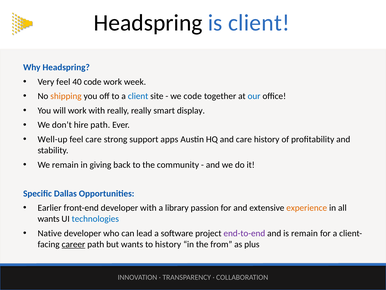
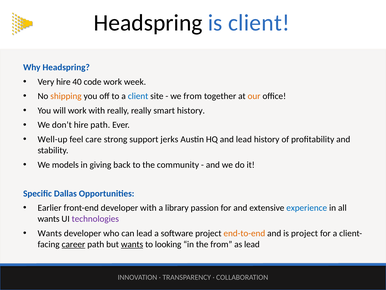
Very feel: feel -> hire (63, 82)
we code: code -> from (193, 96)
our colour: blue -> orange (254, 96)
smart display: display -> history (191, 110)
apps: apps -> jerks (169, 139)
and care: care -> lead (244, 139)
We remain: remain -> models (65, 164)
experience colour: orange -> blue (307, 208)
technologies colour: blue -> purple (95, 219)
Native: Native -> Wants (50, 233)
end-to-end colour: purple -> orange (244, 233)
is remain: remain -> project (304, 233)
wants underline: none -> present (132, 244)
to history: history -> looking (168, 244)
as plus: plus -> lead (252, 244)
